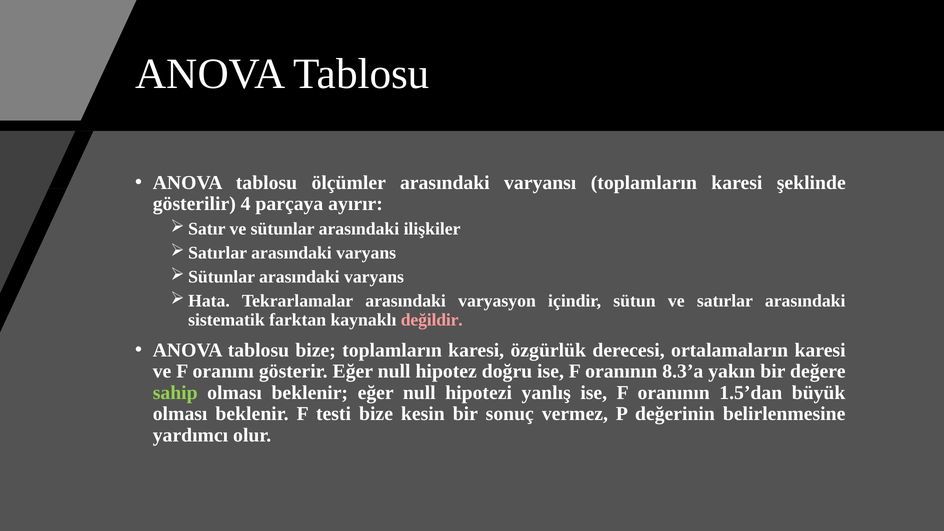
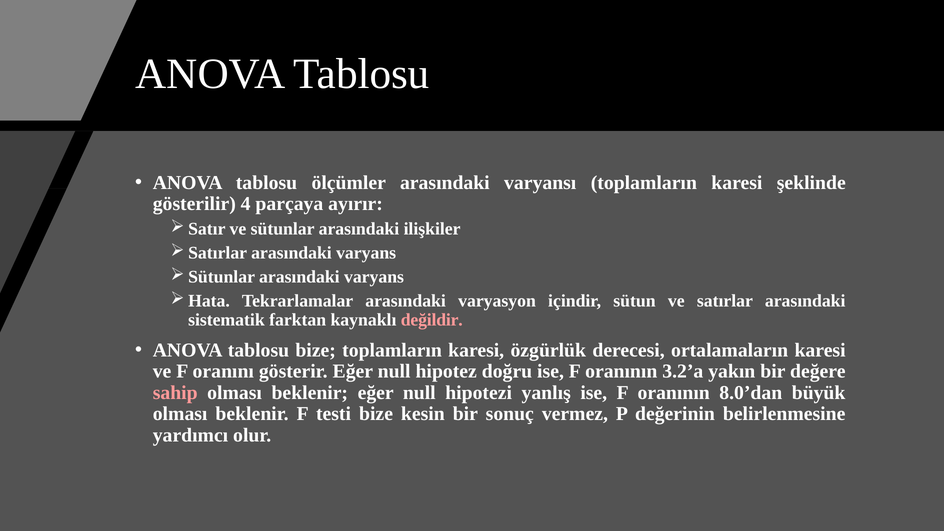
8.3’a: 8.3’a -> 3.2’a (683, 371)
sahip colour: light green -> pink (175, 393)
1.5’dan: 1.5’dan -> 8.0’dan (751, 393)
